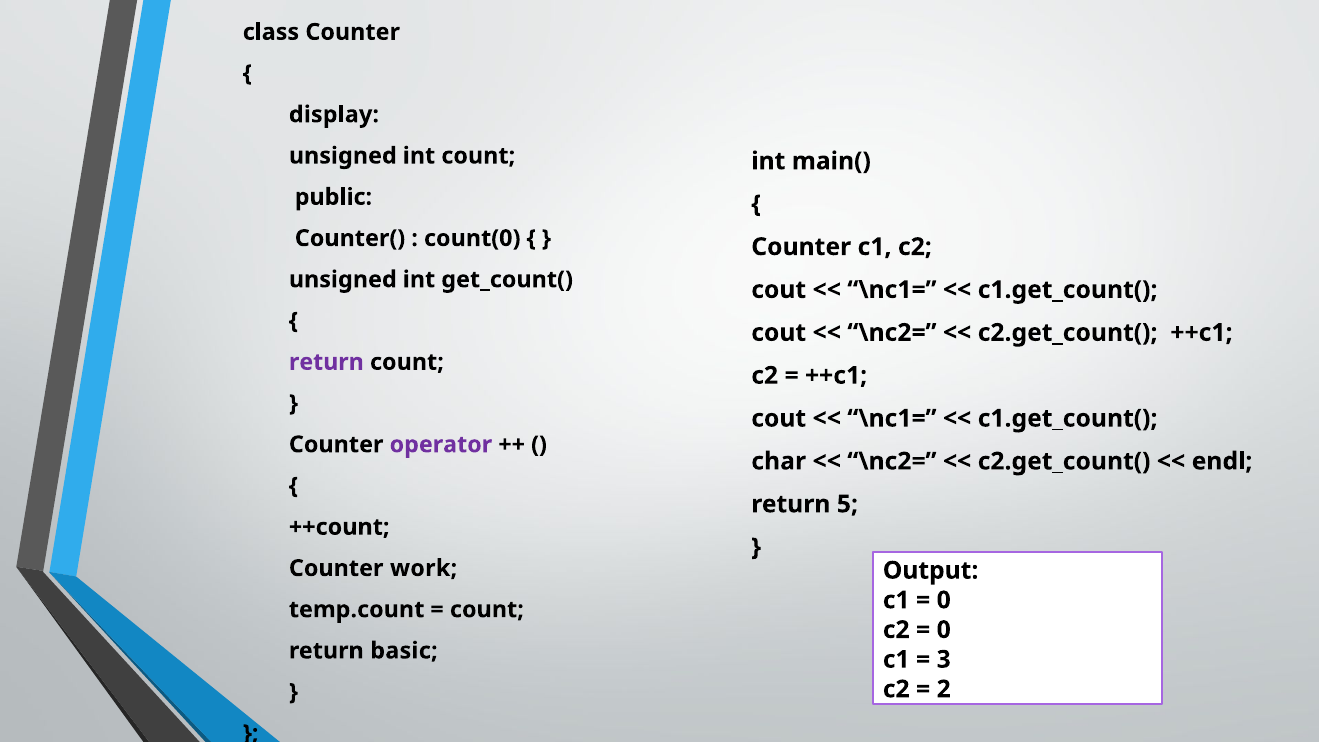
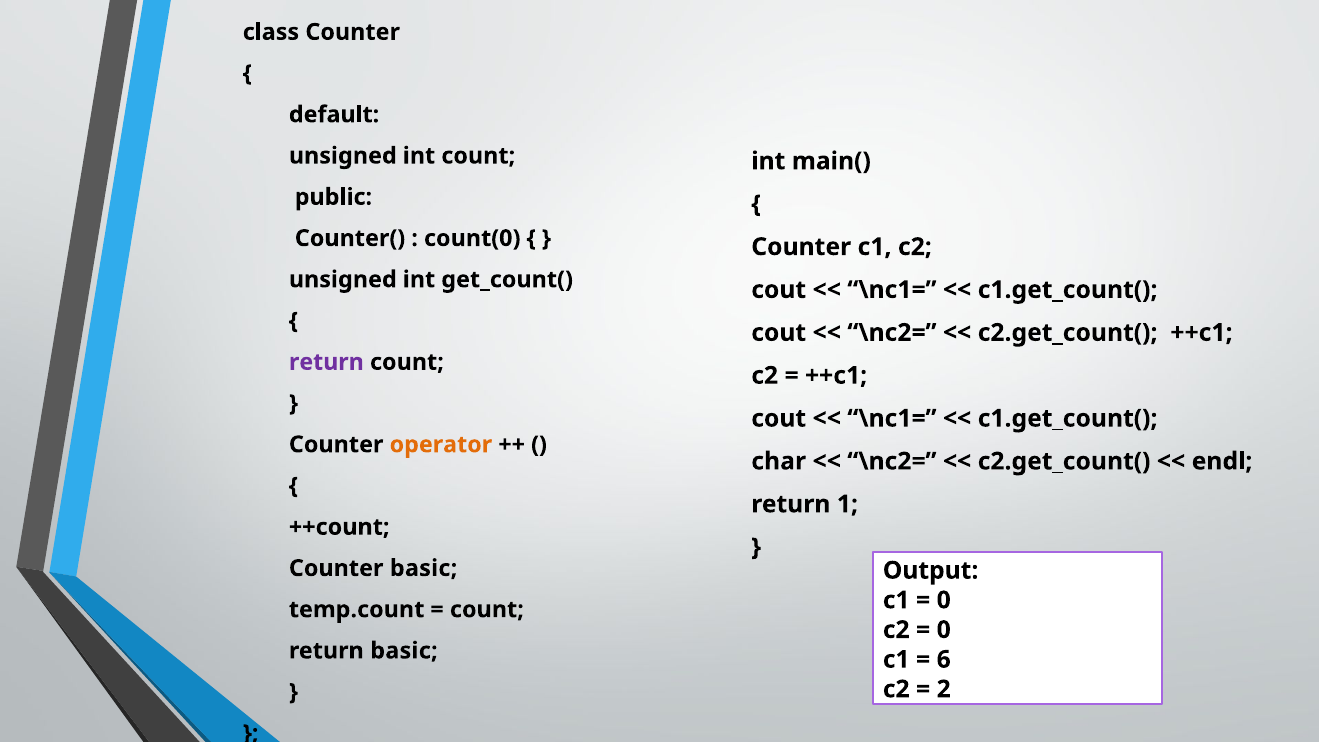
display: display -> default (334, 115)
operator colour: purple -> orange (441, 444)
5: 5 -> 1 (847, 504)
Counter work: work -> basic (424, 568)
3: 3 -> 6 (944, 659)
